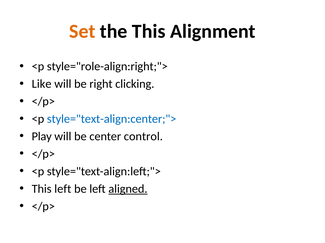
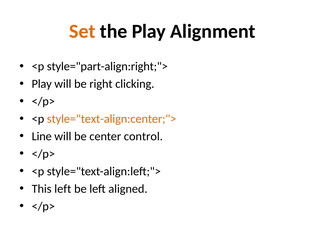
the This: This -> Play (149, 31)
style="role-align:right;">: style="role-align:right;"> -> style="part-align:right;"> (107, 67)
Like: Like -> Play (42, 84)
style="text-align:center;"> colour: blue -> orange (112, 119)
Play: Play -> Line (42, 137)
aligned underline: present -> none (128, 189)
